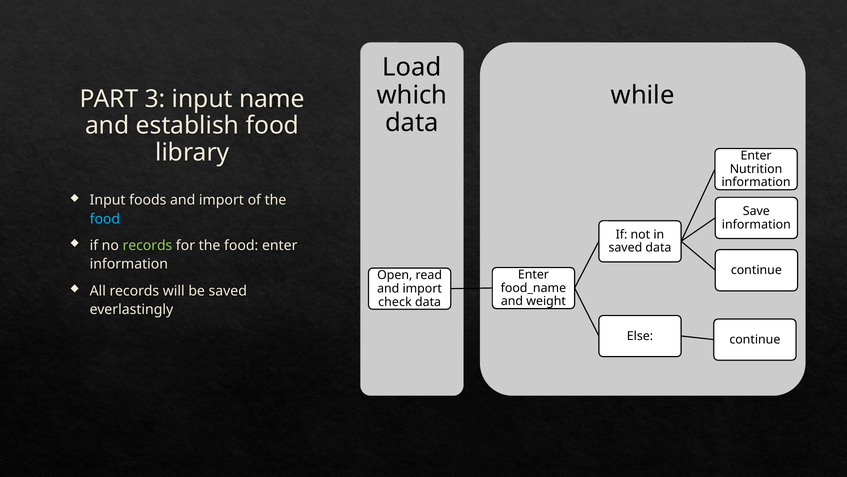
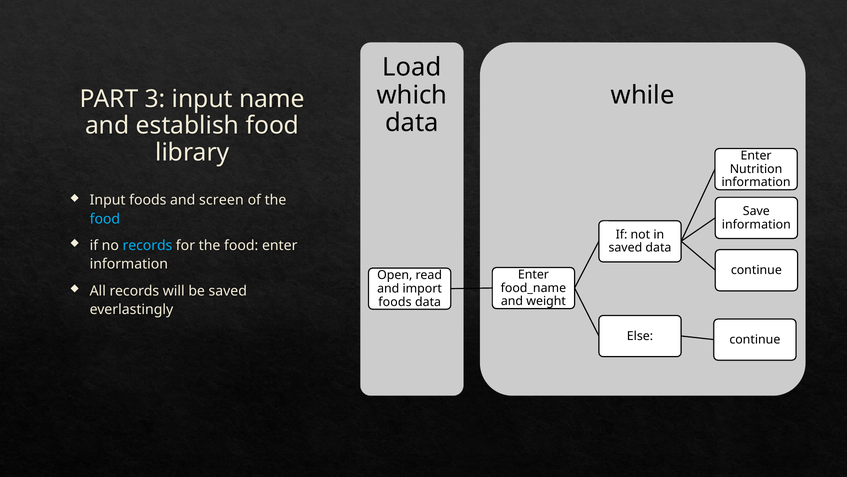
foods and import: import -> screen (221, 200)
records colour: light green -> light blue (147, 245)
check: check -> foods (395, 302)
